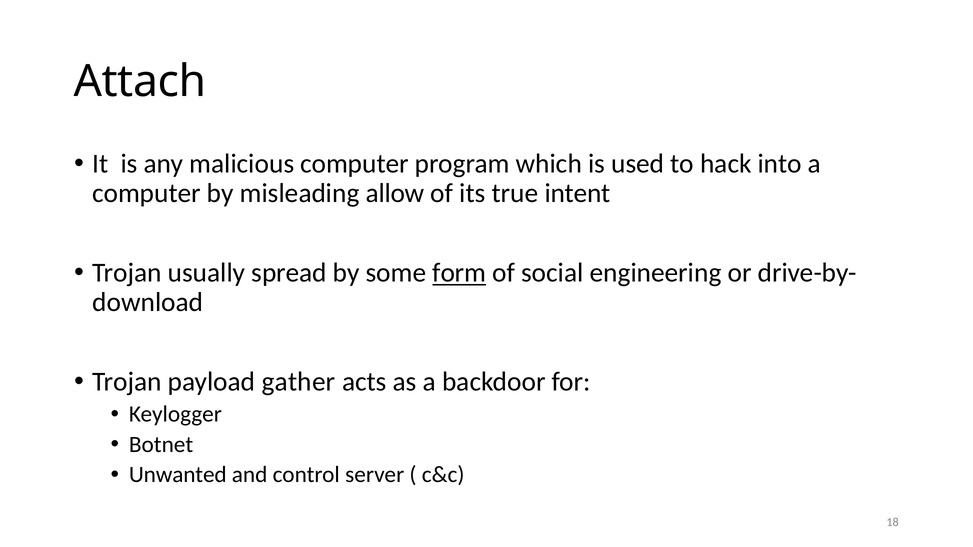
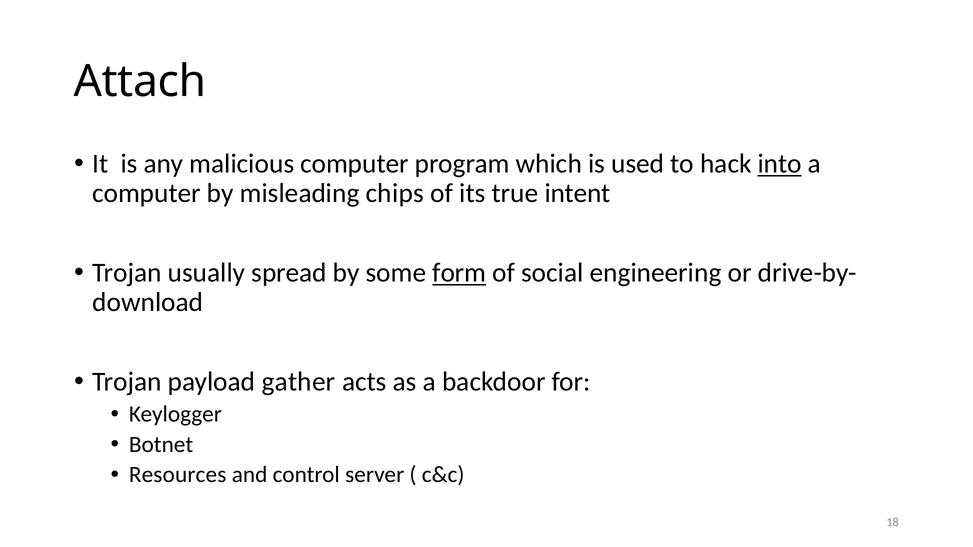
into underline: none -> present (780, 164)
allow: allow -> chips (395, 194)
Unwanted: Unwanted -> Resources (178, 475)
